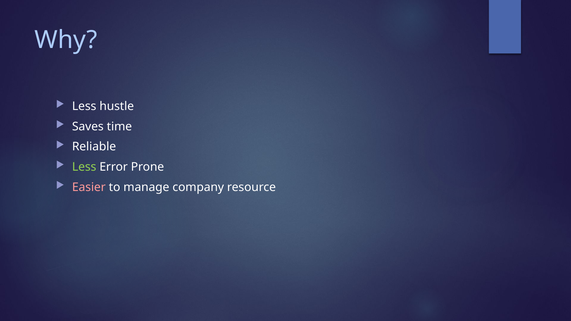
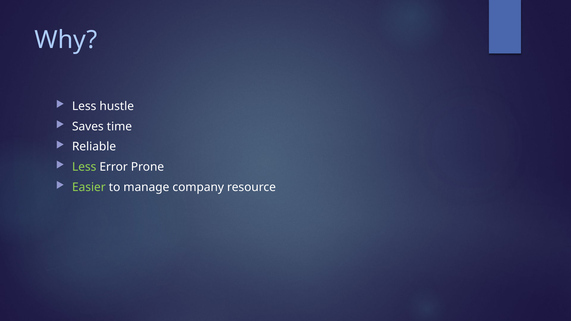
Easier colour: pink -> light green (89, 187)
